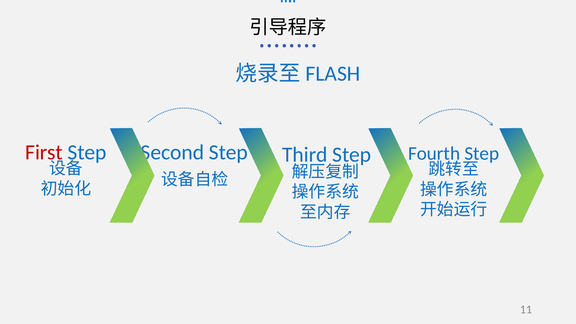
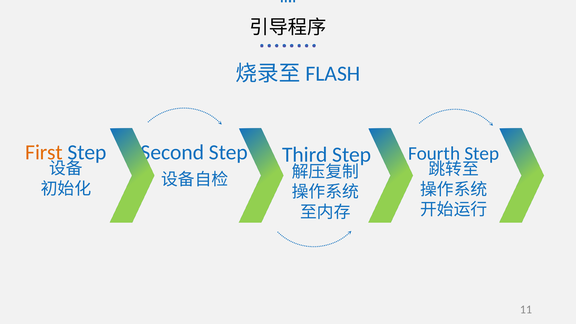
First colour: red -> orange (44, 152)
